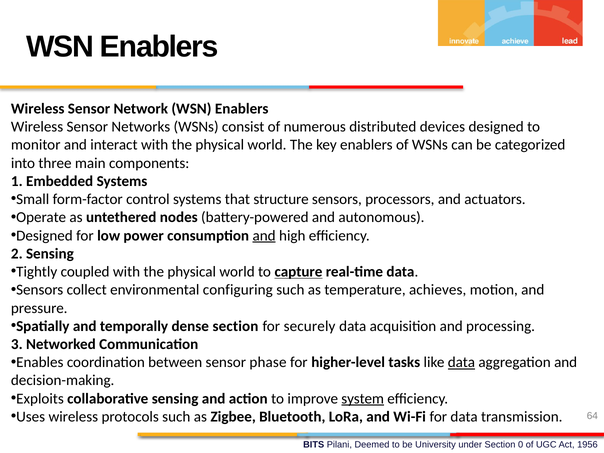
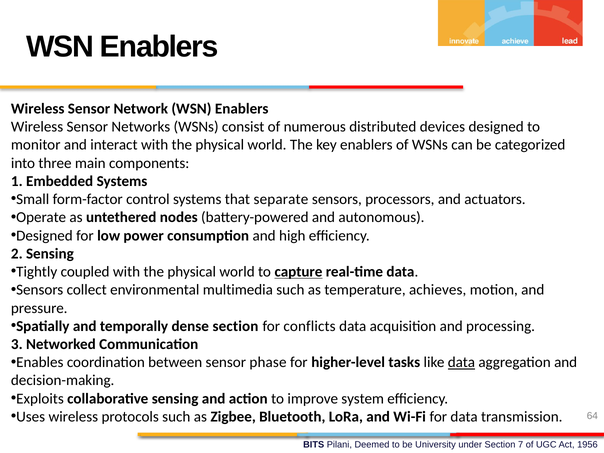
structure: structure -> separate (281, 199)
and underline: present -> none (264, 236)
configuring: configuring -> multimedia (238, 290)
securely: securely -> conflicts (310, 326)
system underline: present -> none (363, 399)
0: 0 -> 7 (521, 445)
